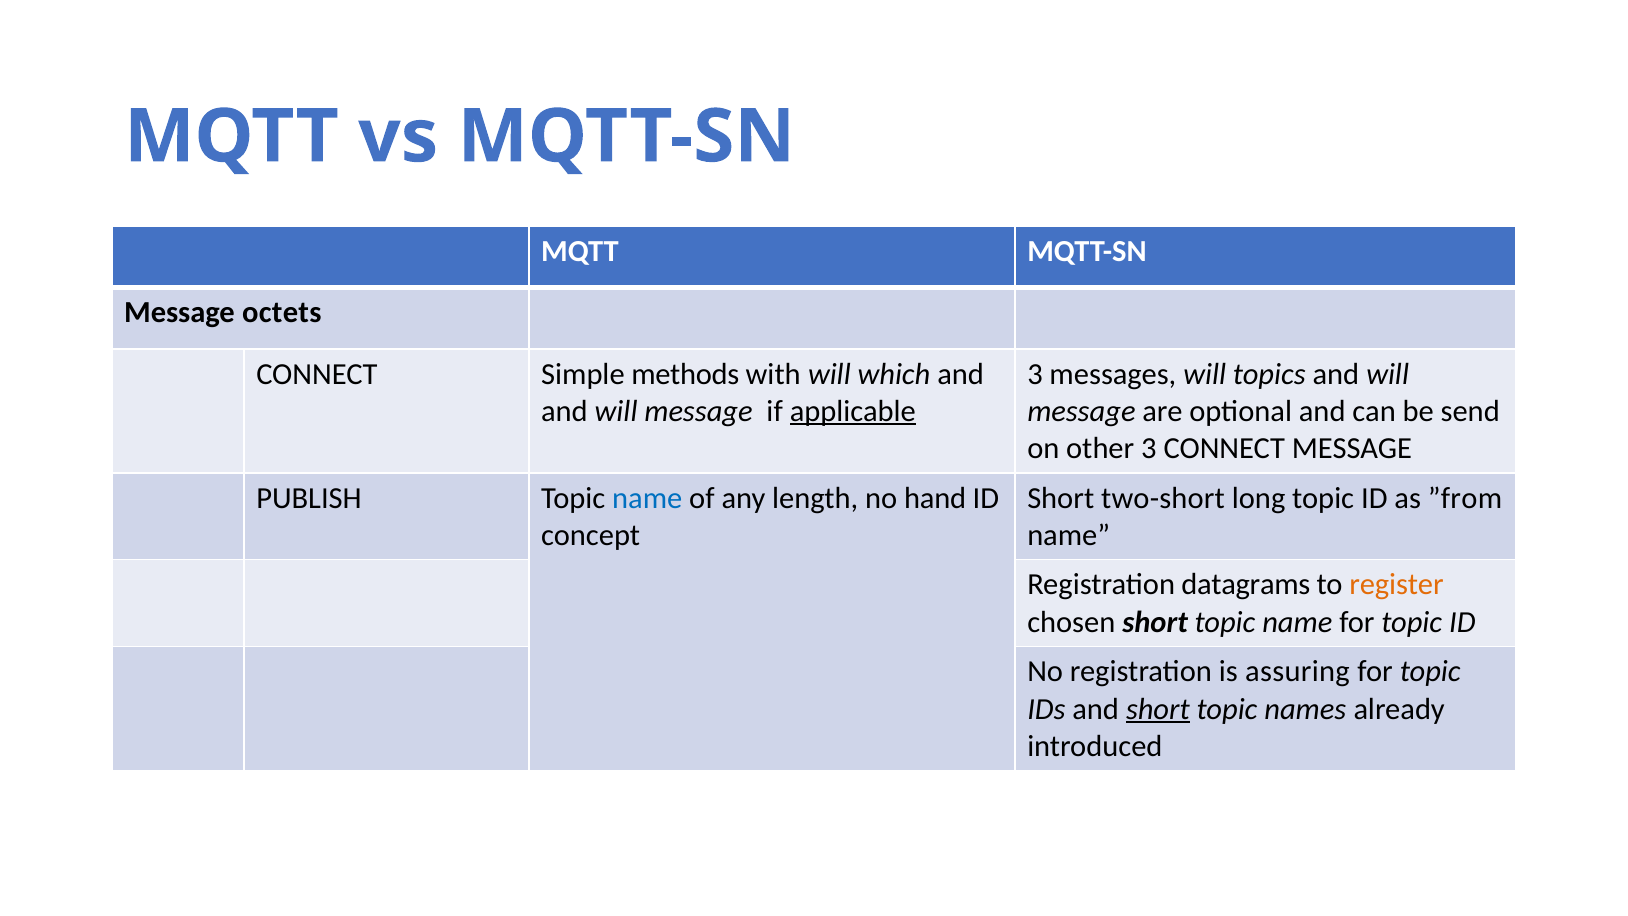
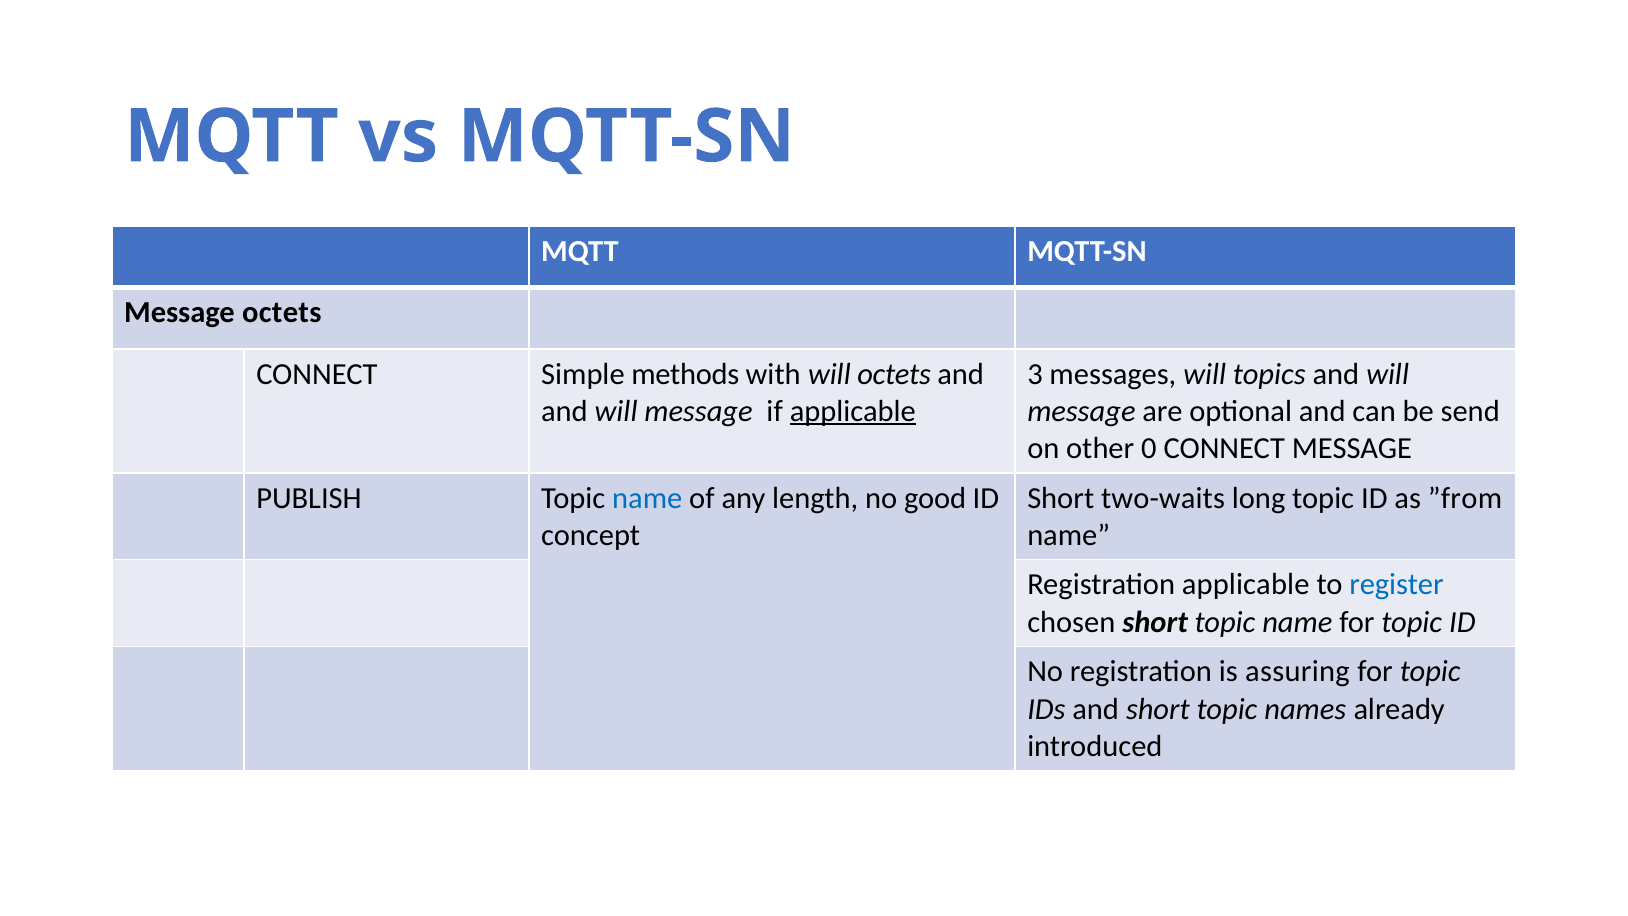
will which: which -> octets (894, 374)
other 3: 3 -> 0 (1149, 448)
hand: hand -> good (935, 498)
two-short: two-short -> two-waits (1163, 498)
Registration datagrams: datagrams -> applicable (1246, 585)
register colour: orange -> blue (1396, 585)
short underline: present -> none (1158, 709)
